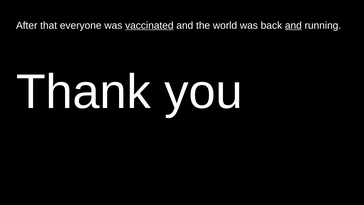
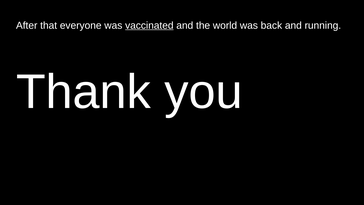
and underline: present -> none (293, 25)
